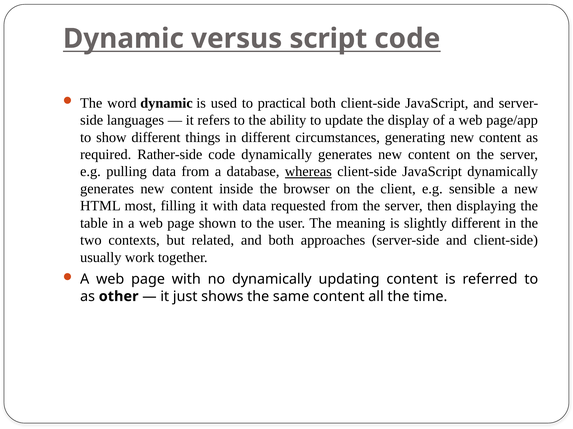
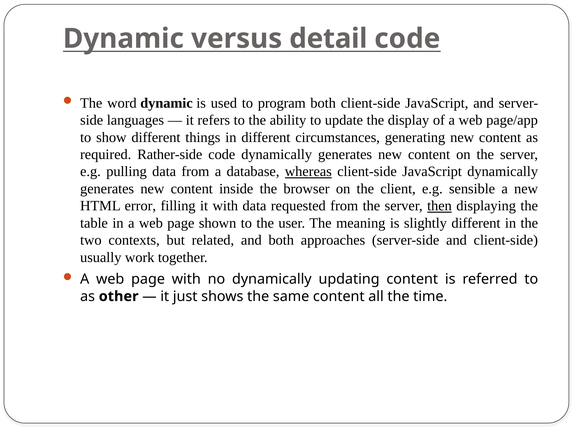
script: script -> detail (328, 39)
practical: practical -> program (282, 103)
most: most -> error (140, 206)
then underline: none -> present (439, 206)
